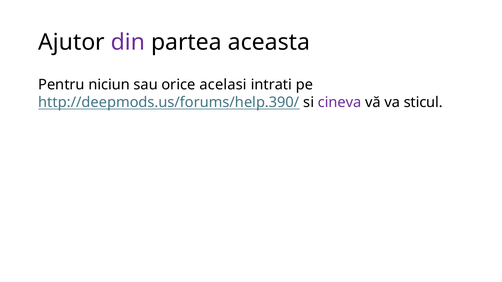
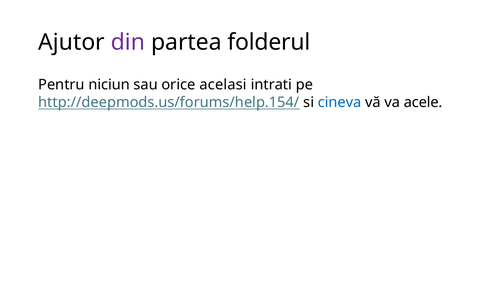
aceasta: aceasta -> folderul (269, 42)
http://deepmods.us/forums/help.390/: http://deepmods.us/forums/help.390/ -> http://deepmods.us/forums/help.154/ (169, 102)
cineva colour: purple -> blue (340, 102)
sticul: sticul -> acele (423, 102)
